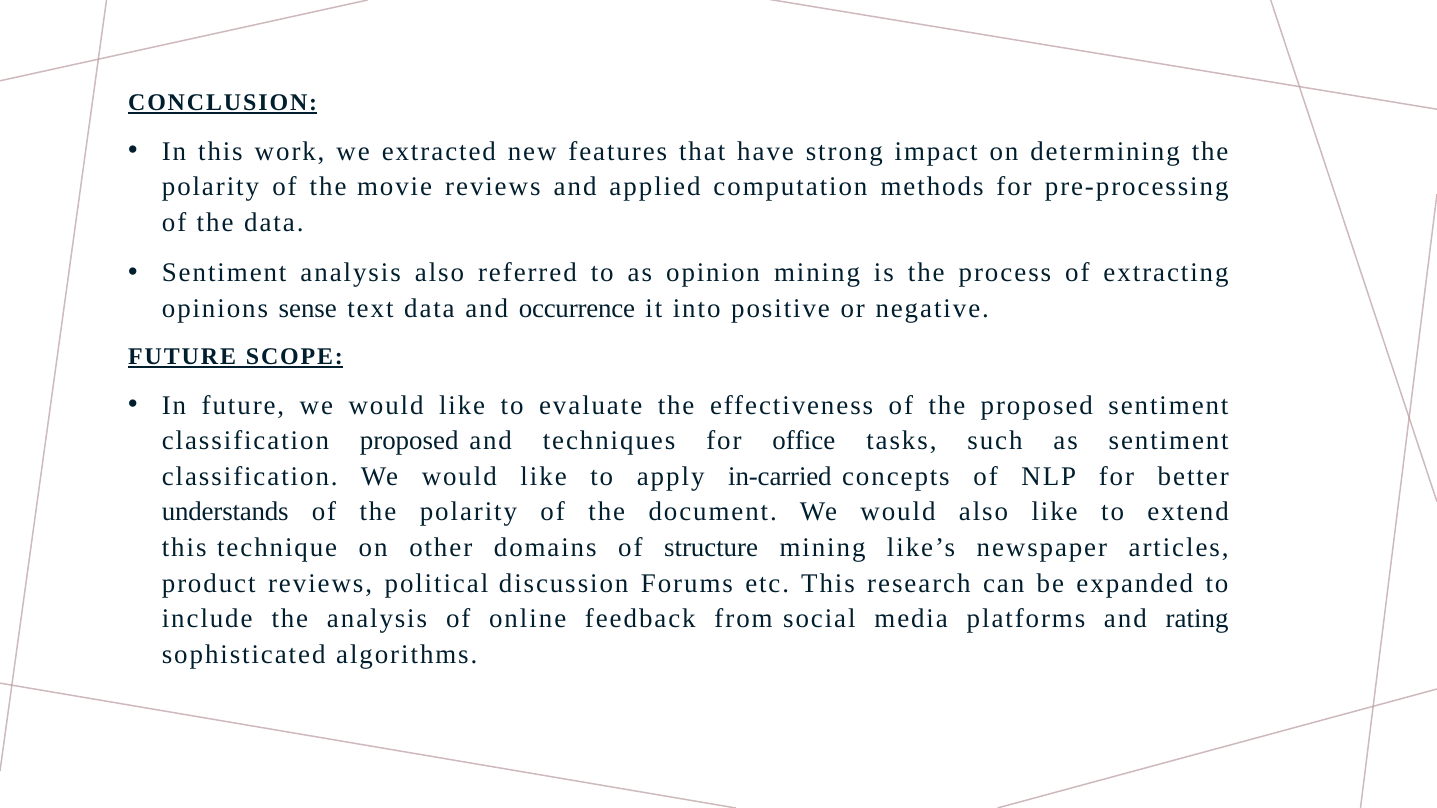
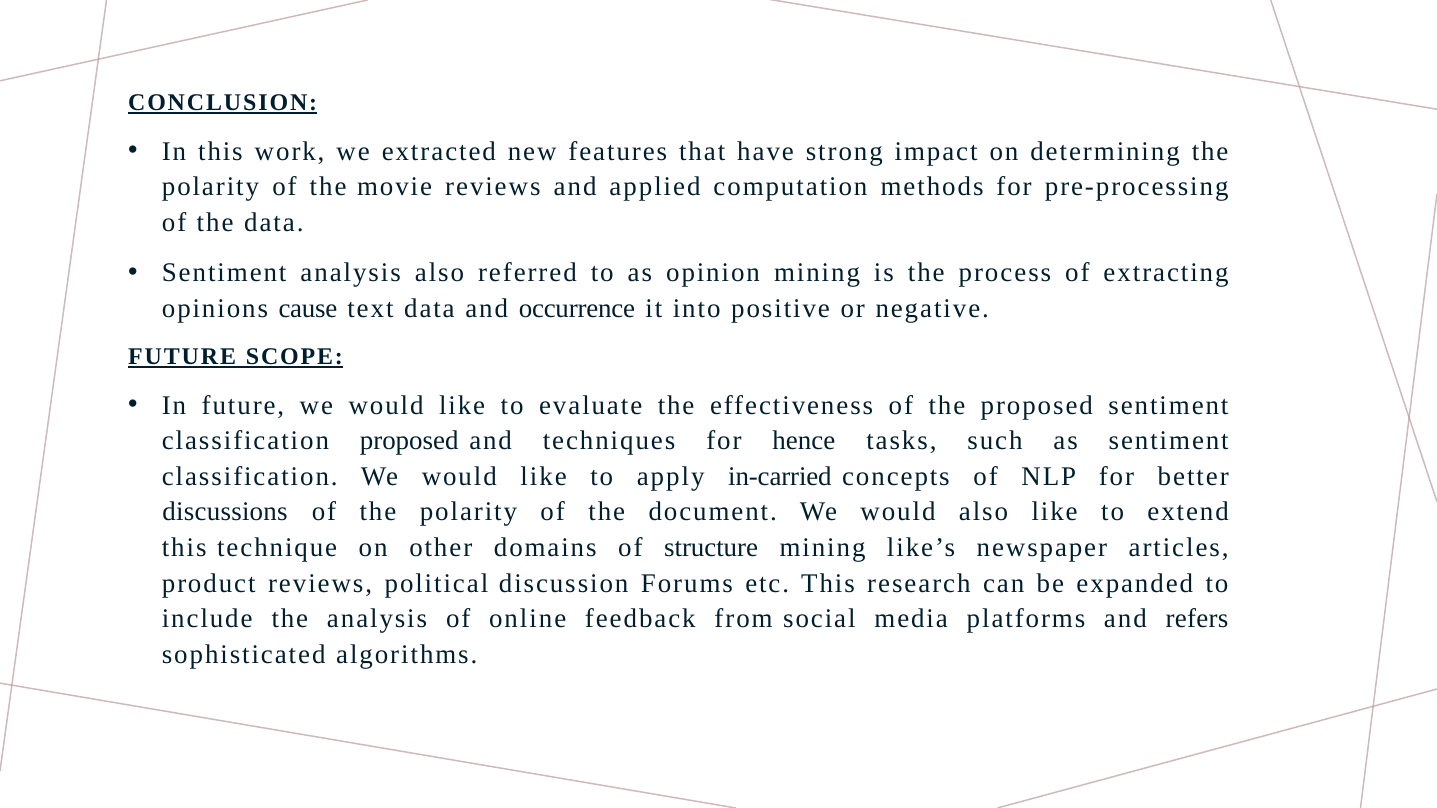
sense: sense -> cause (308, 309)
office: office -> hence (804, 441)
understands: understands -> discussions (225, 512)
rating: rating -> refers (1197, 619)
